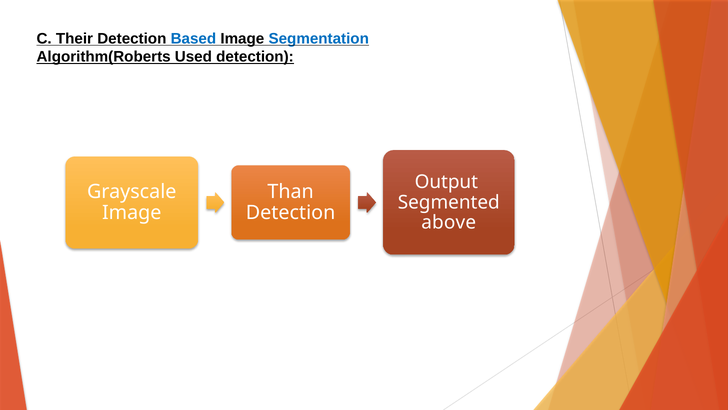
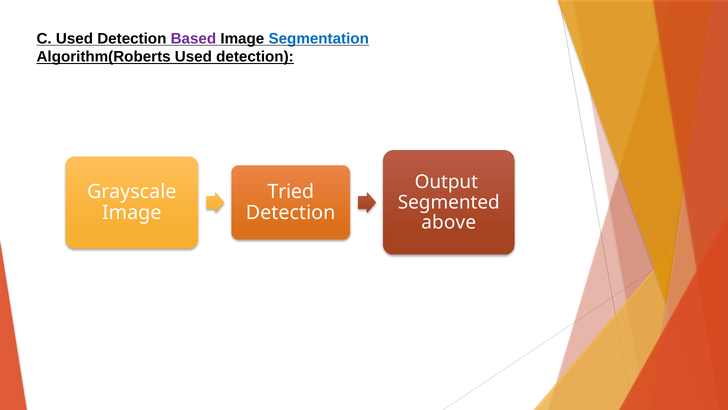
C Their: Their -> Used (74, 38)
Based colour: blue -> purple (193, 38)
Than: Than -> Tried (291, 191)
